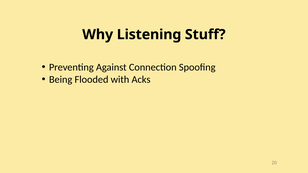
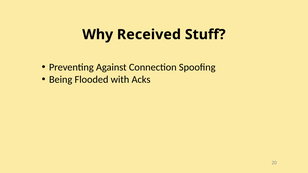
Listening: Listening -> Received (149, 35)
